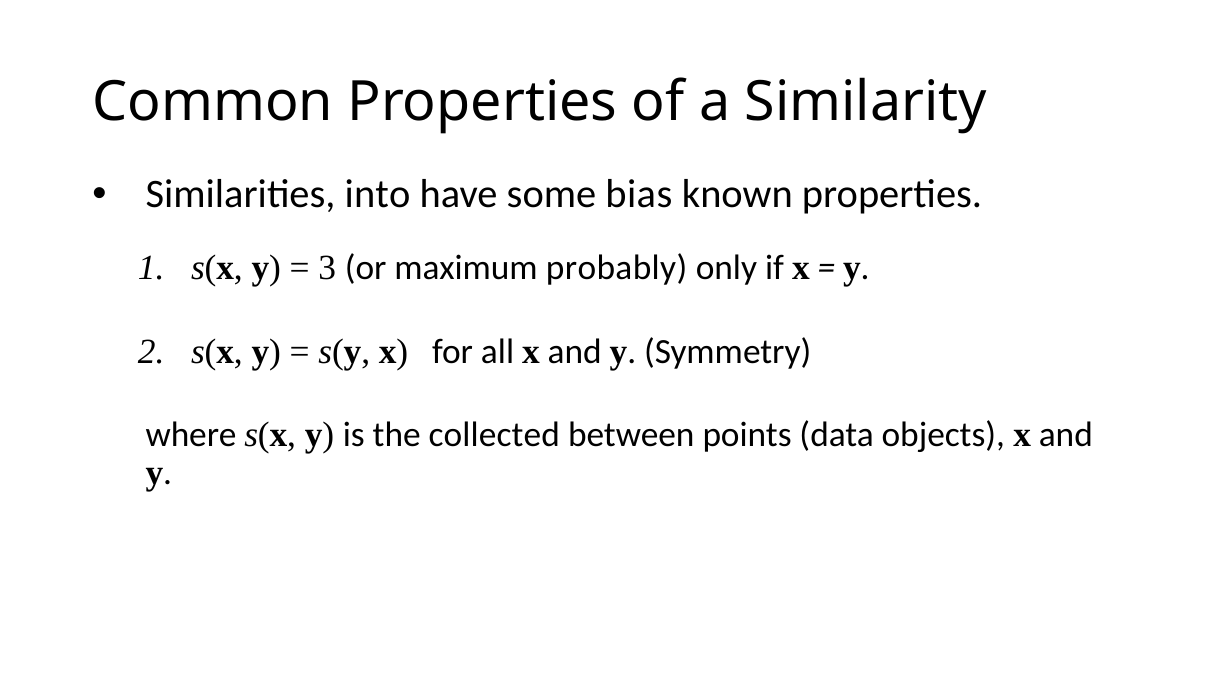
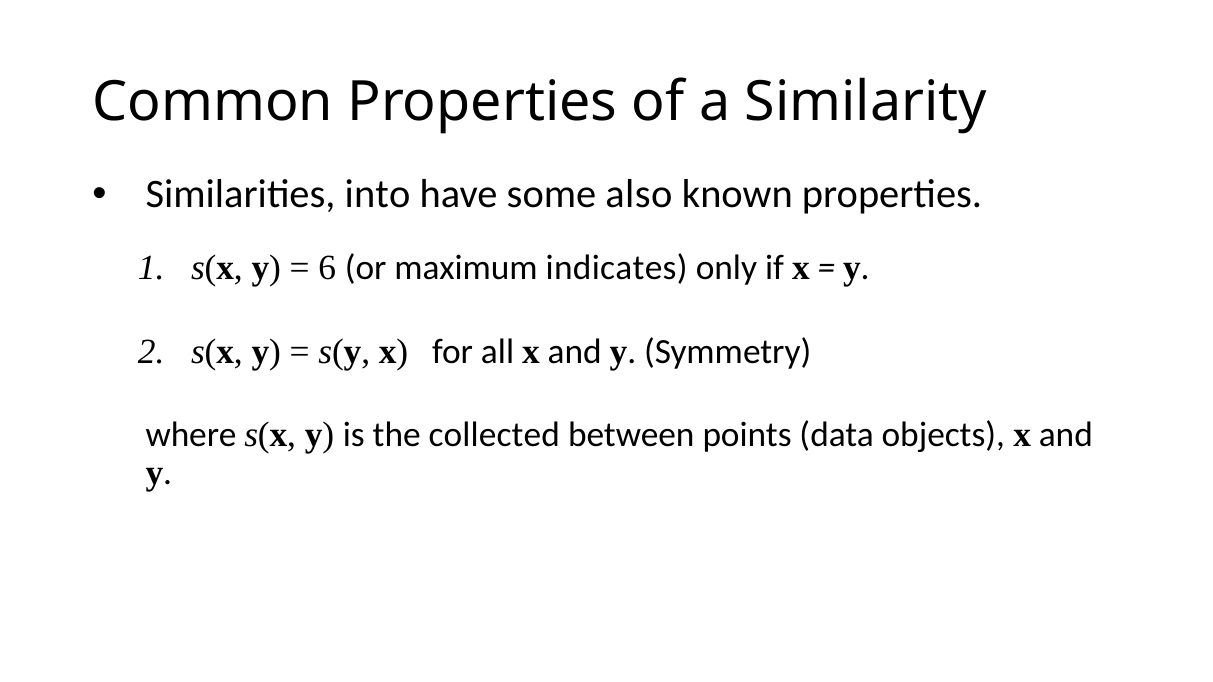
bias: bias -> also (639, 194)
3: 3 -> 6 (327, 268)
probably: probably -> indicates (617, 268)
